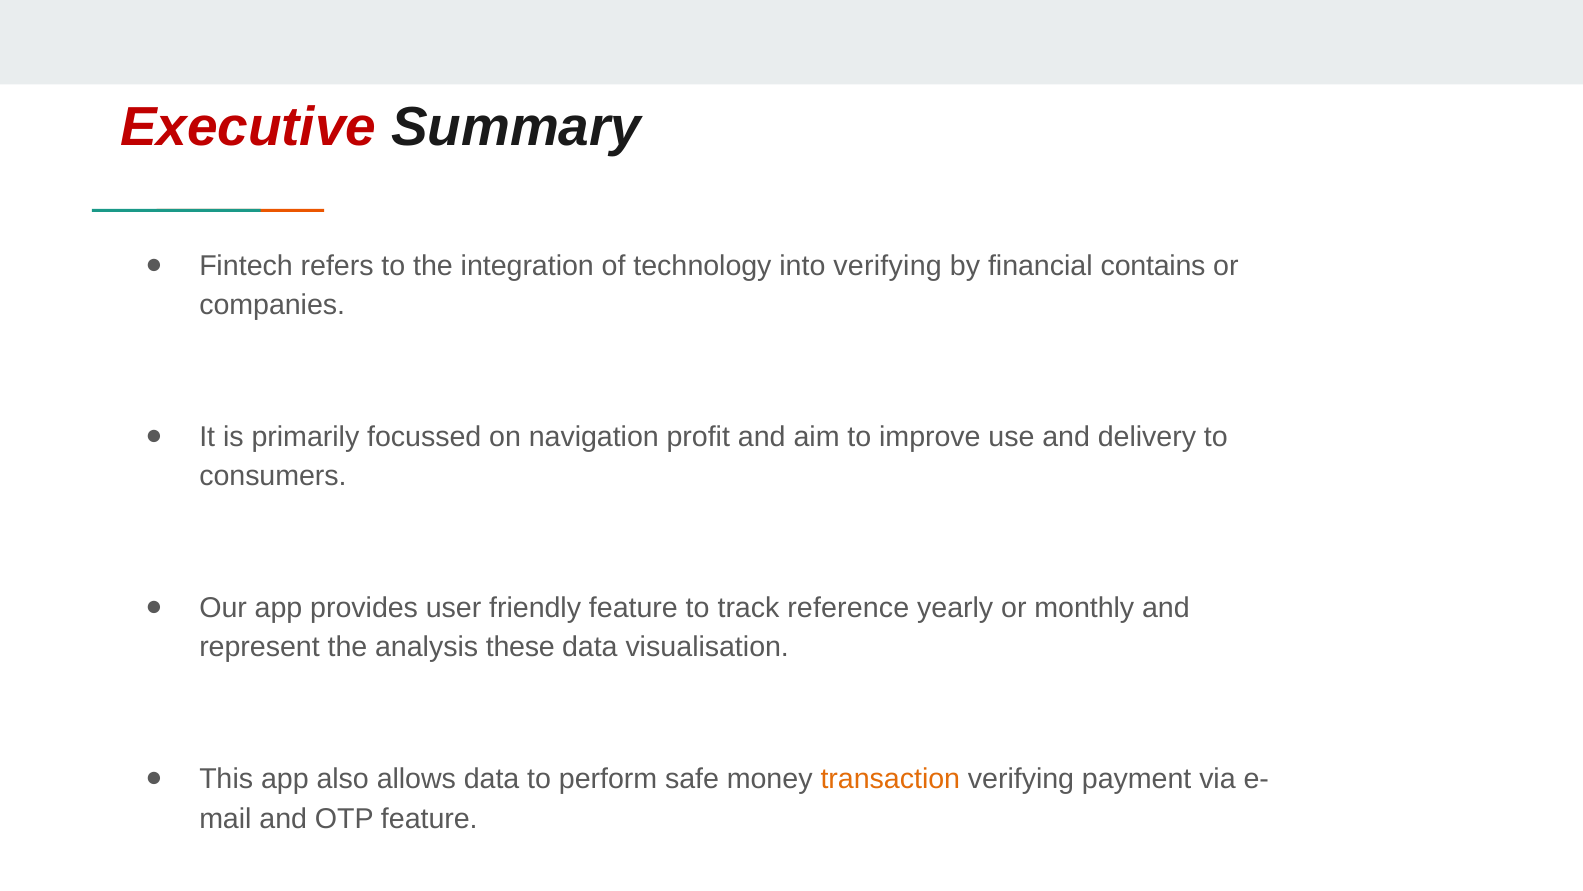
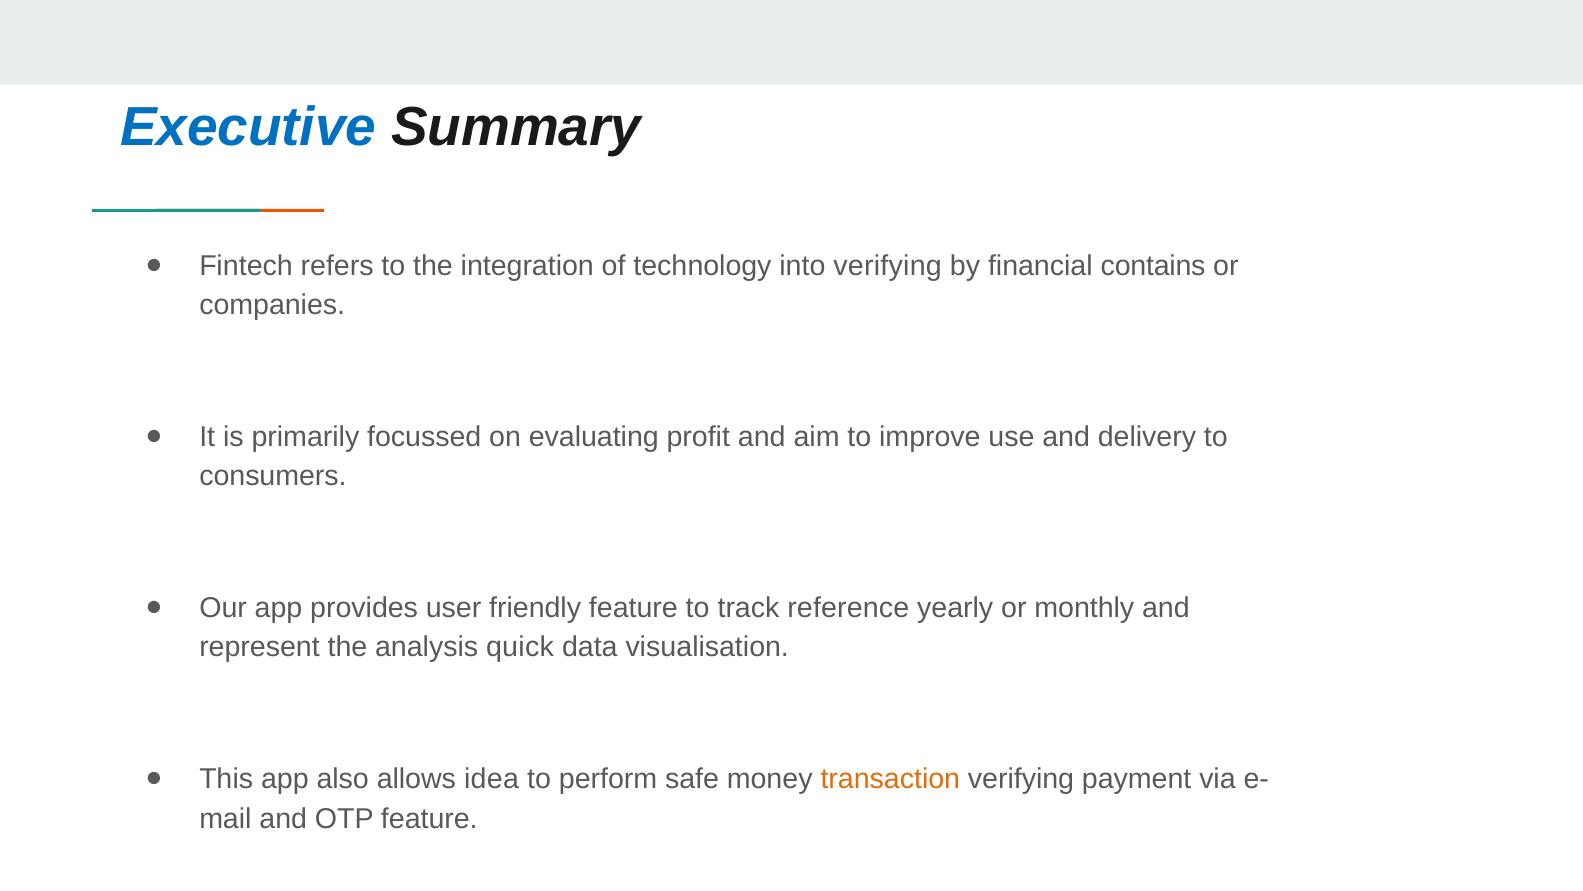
Executive colour: red -> blue (248, 127)
navigation: navigation -> evaluating (594, 436)
these: these -> quick (520, 647)
allows data: data -> idea (491, 779)
